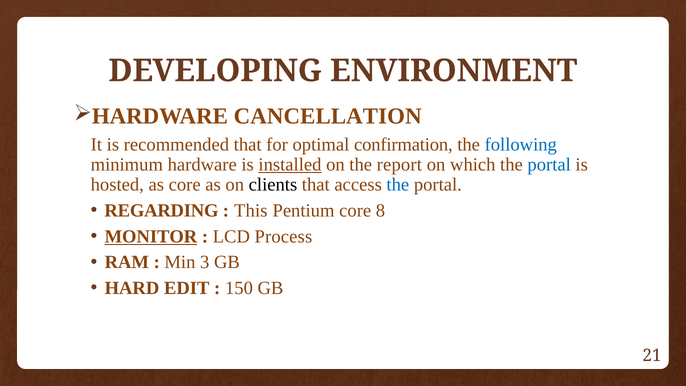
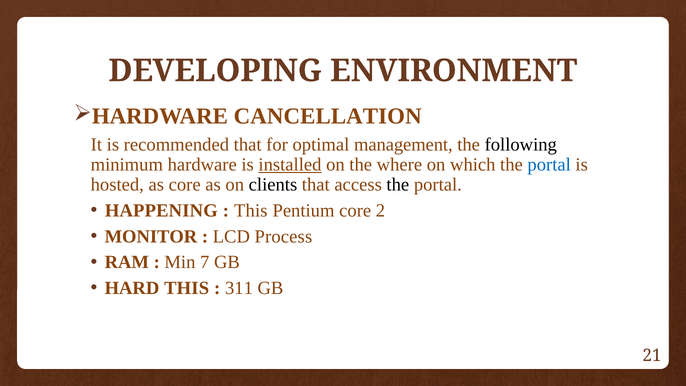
confirmation: confirmation -> management (403, 144)
following colour: blue -> black (521, 144)
report: report -> where (399, 165)
the colour: blue -> black (398, 185)
REGARDING: REGARDING -> HAPPENING (161, 211)
8: 8 -> 2 (381, 211)
MONITOR underline: present -> none (151, 236)
3: 3 -> 7 (205, 262)
HARD EDIT: EDIT -> THIS (187, 288)
150: 150 -> 311 (239, 288)
